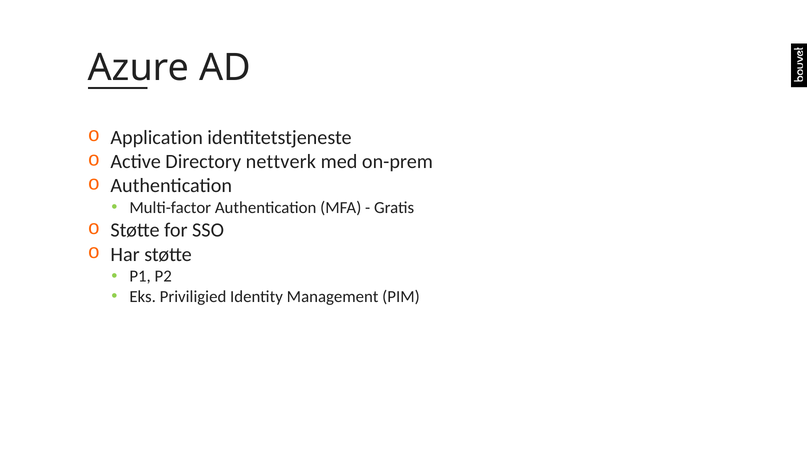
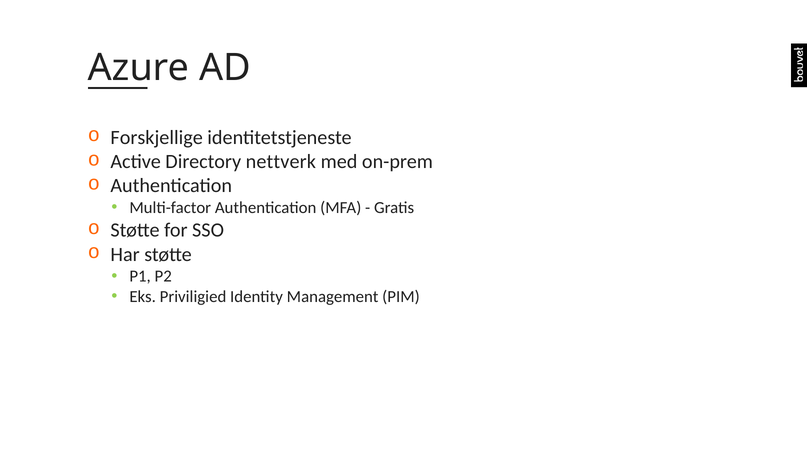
Application: Application -> Forskjellige (157, 137)
